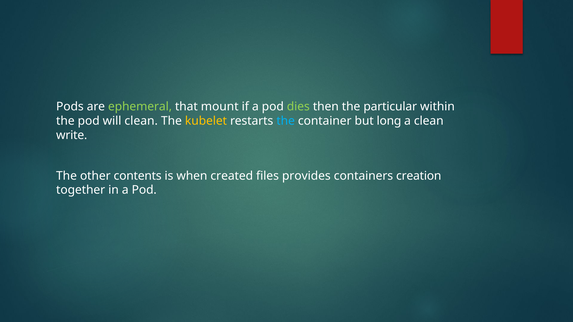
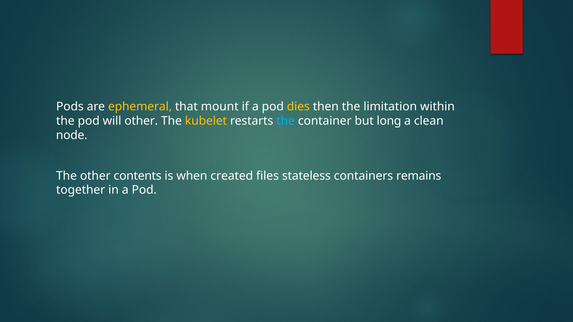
ephemeral colour: light green -> yellow (140, 107)
dies colour: light green -> yellow (298, 107)
particular: particular -> limitation (390, 107)
will clean: clean -> other (141, 121)
write: write -> node (72, 135)
provides: provides -> stateless (306, 176)
creation: creation -> remains (419, 176)
